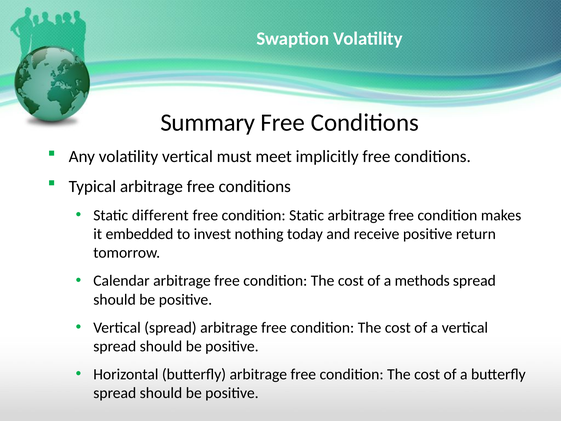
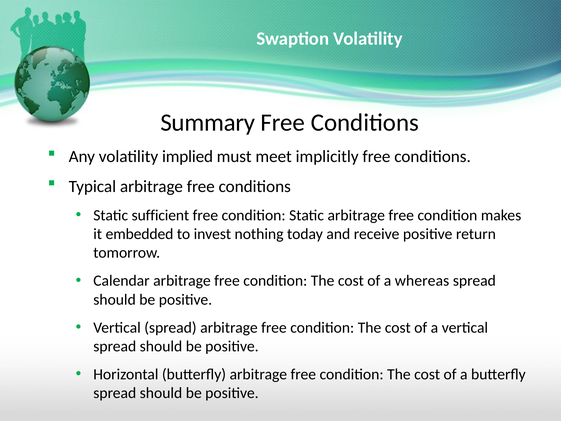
volatility vertical: vertical -> implied (188, 156)
different: different -> sufficient (160, 215)
methods: methods -> whereas (422, 281)
